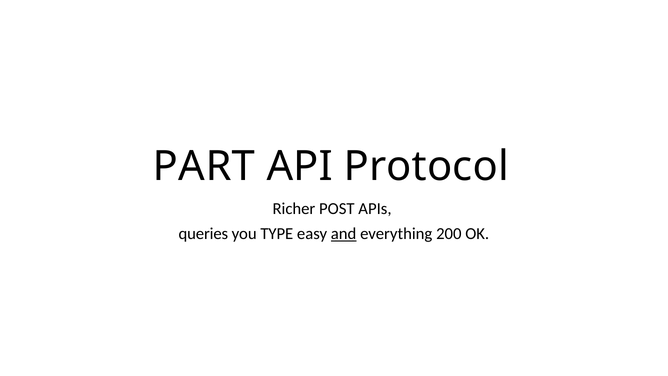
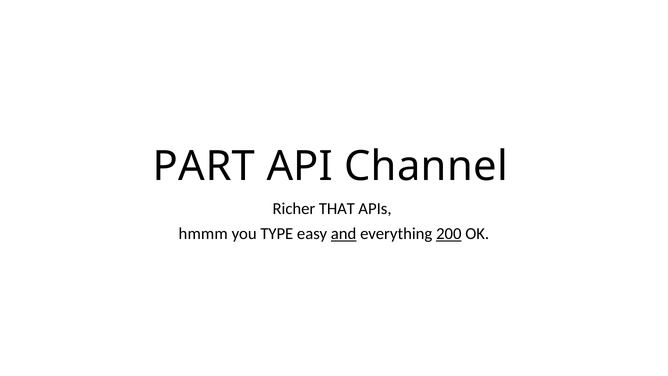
Protocol: Protocol -> Channel (426, 166)
POST: POST -> THAT (337, 209)
queries: queries -> hmmm (203, 234)
200 underline: none -> present (449, 234)
